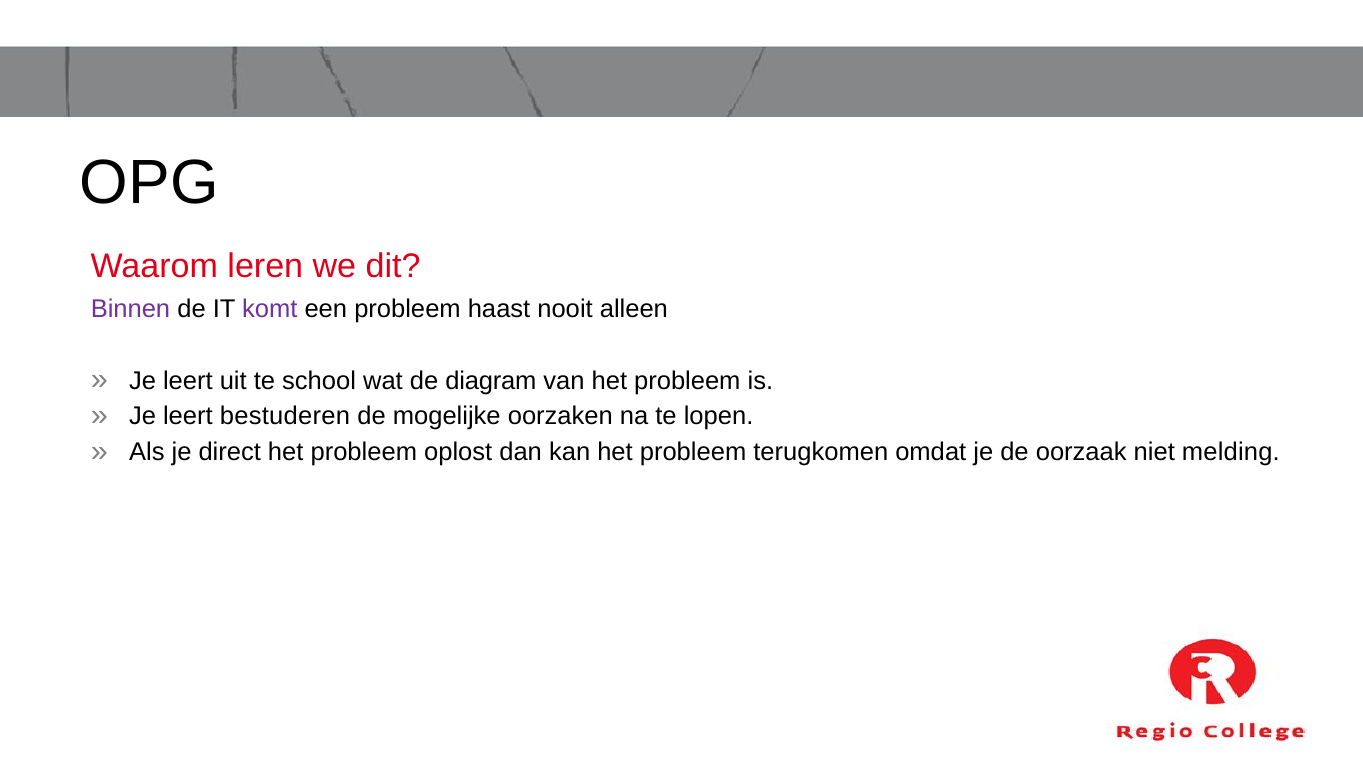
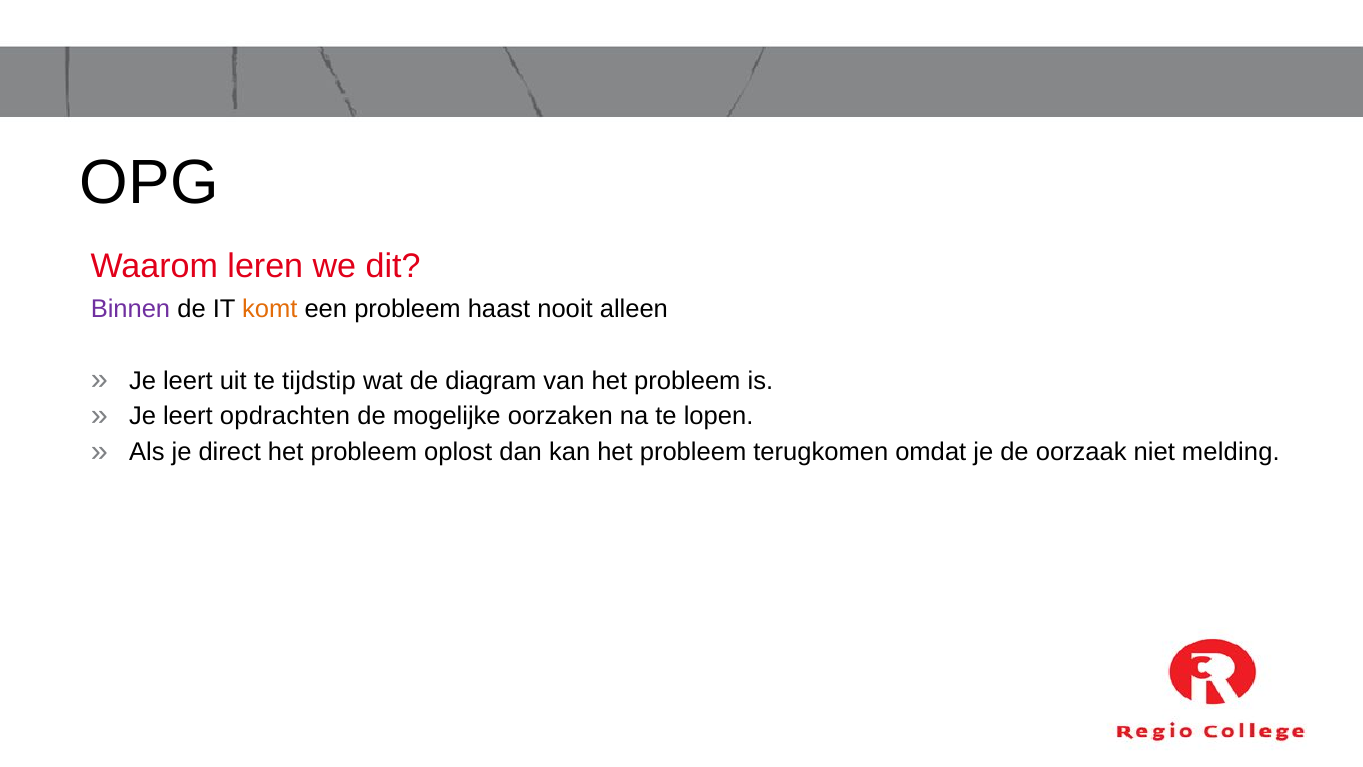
komt colour: purple -> orange (270, 309)
school: school -> tijdstip (319, 381)
bestuderen: bestuderen -> opdrachten (285, 416)
